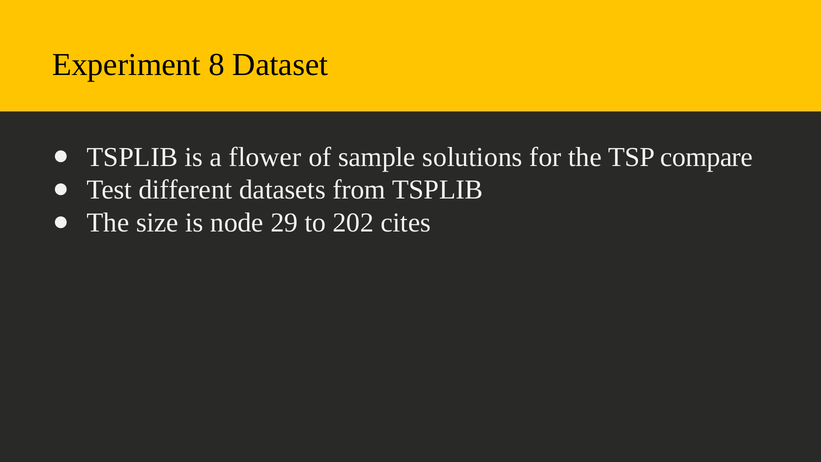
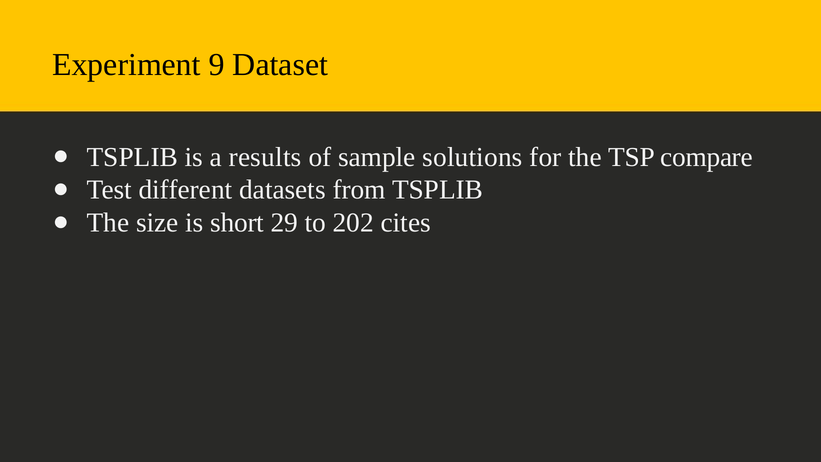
8: 8 -> 9 (217, 65)
flower: flower -> results (265, 157)
node: node -> short (237, 223)
